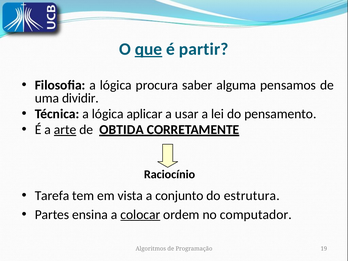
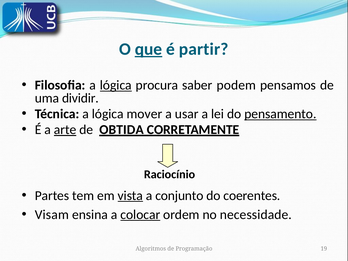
lógica underline: none -> present (116, 85)
alguma: alguma -> podem (236, 85)
aplicar: aplicar -> mover (145, 114)
pensamento underline: none -> present (280, 114)
Tarefa: Tarefa -> Partes (52, 196)
vista underline: none -> present (130, 196)
estrutura: estrutura -> coerentes (252, 196)
Partes: Partes -> Visam (52, 215)
computador: computador -> necessidade (256, 215)
